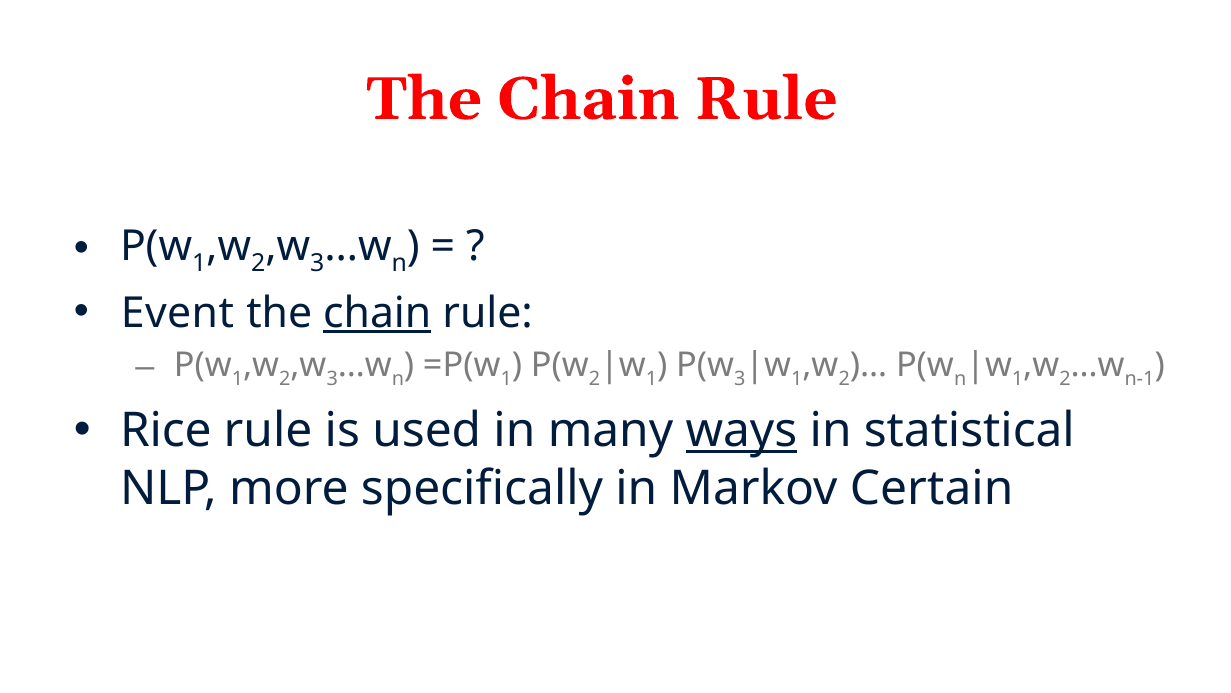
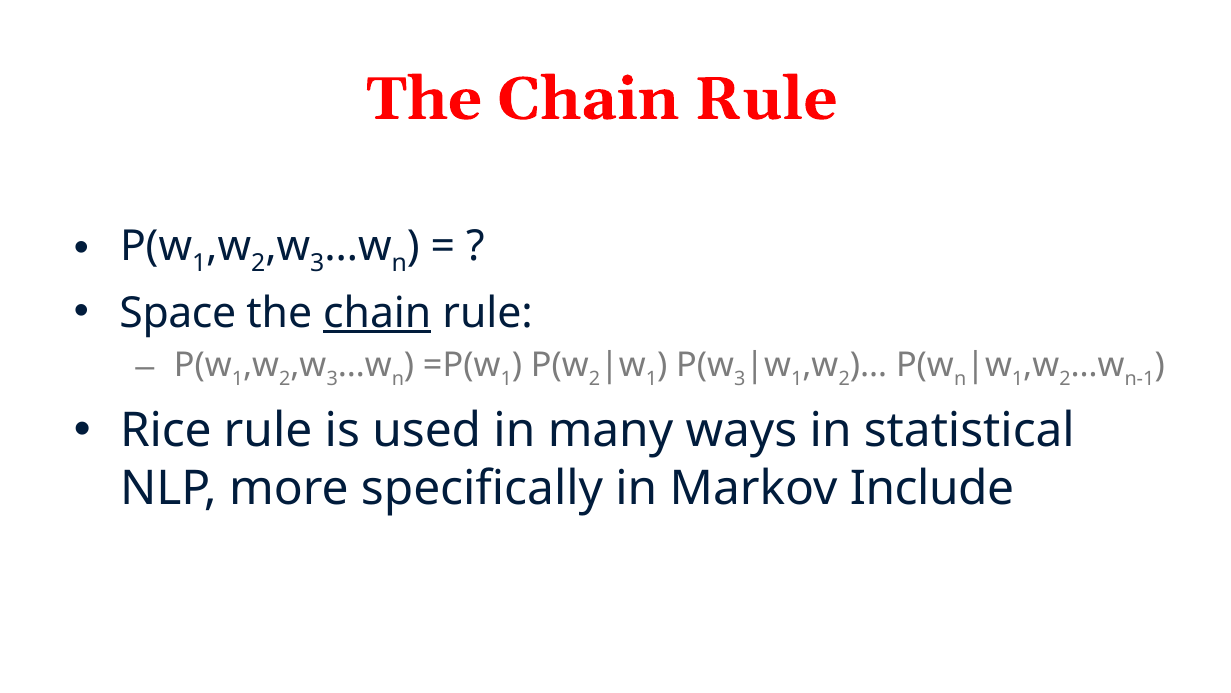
Event: Event -> Space (178, 313)
ways underline: present -> none (741, 431)
Certain: Certain -> Include (932, 488)
